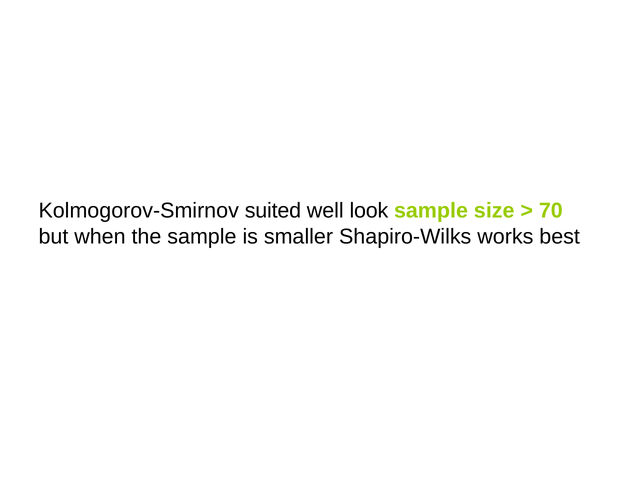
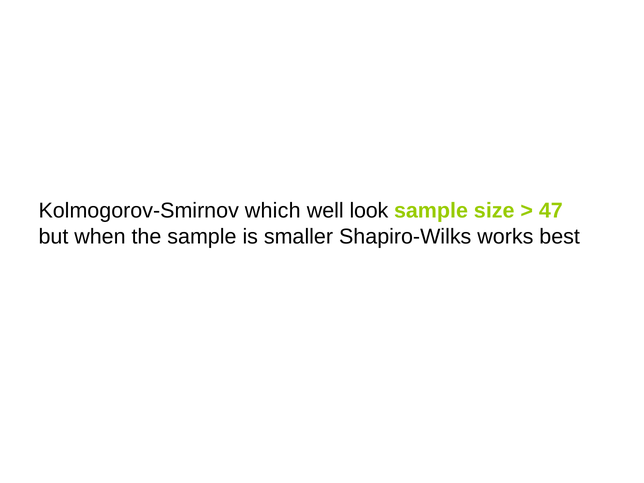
suited: suited -> which (273, 211)
70: 70 -> 47 (551, 211)
